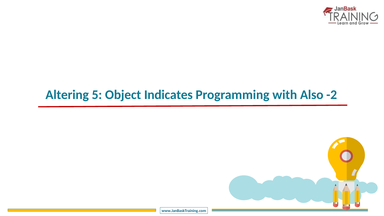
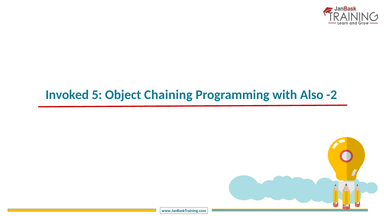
Altering: Altering -> Invoked (67, 95)
Indicates: Indicates -> Chaining (168, 95)
